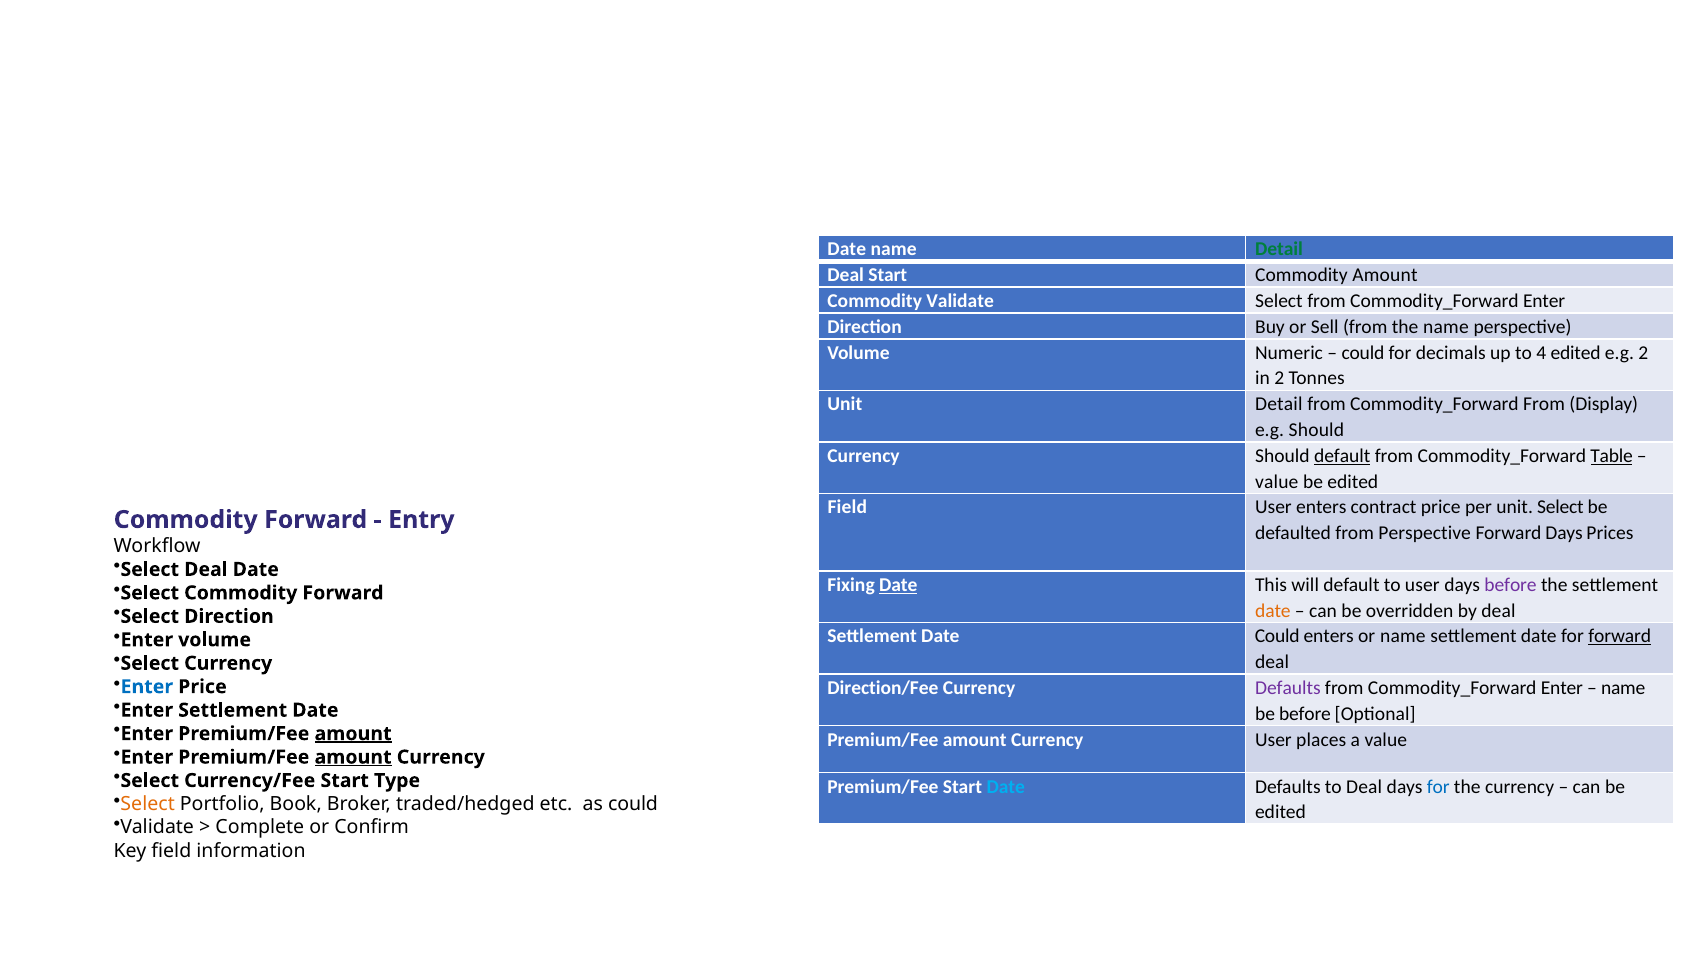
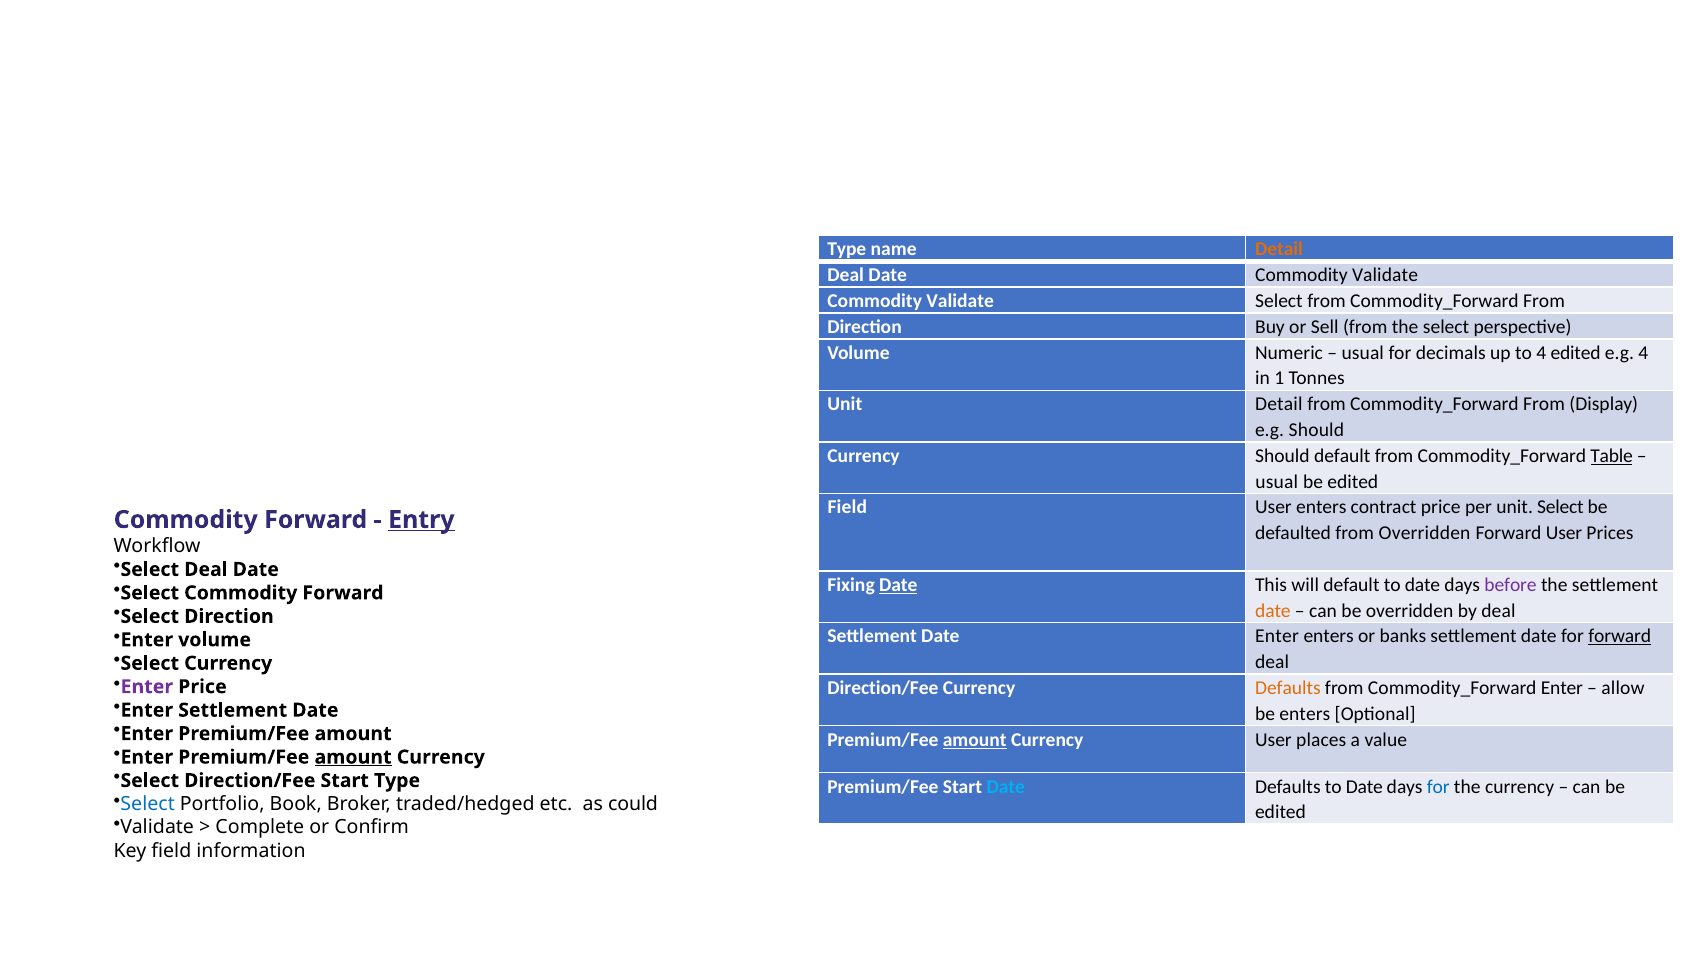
Date: Date -> Type (847, 250)
Detail colour: green -> orange (1279, 250)
Start: Start -> Date (888, 275)
Amount: Amount -> Validate (1385, 275)
Enter: Enter -> From (1544, 301)
the name: name -> select (1446, 327)
could: could -> usual (1363, 353)
e.g 2: 2 -> 4 (1643, 353)
in 2: 2 -> 1 (1279, 379)
default underline: present -> none (1342, 456)
value: value -> usual (1277, 482)
Entry underline: none -> present (421, 520)
from Perspective: Perspective -> Overridden (1425, 534)
Forward Days: Days -> User (1564, 534)
default to user: user -> date (1422, 585)
Date Could: Could -> Enter (1277, 637)
or name: name -> banks (1403, 637)
Enter colour: blue -> purple (147, 687)
Defaults colour: purple -> orange (1288, 689)
name: name -> allow (1623, 689)
be before: before -> enters (1305, 714)
amount underline: present -> none (353, 734)
amount underline: none -> present (975, 740)
Select Currency/Fee: Currency/Fee -> Direction/Fee (250, 781)
Defaults to Deal: Deal -> Date (1364, 787)
Select colour: orange -> blue (148, 805)
